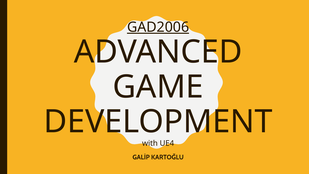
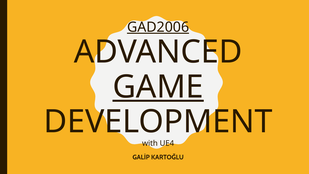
GAME underline: none -> present (158, 87)
